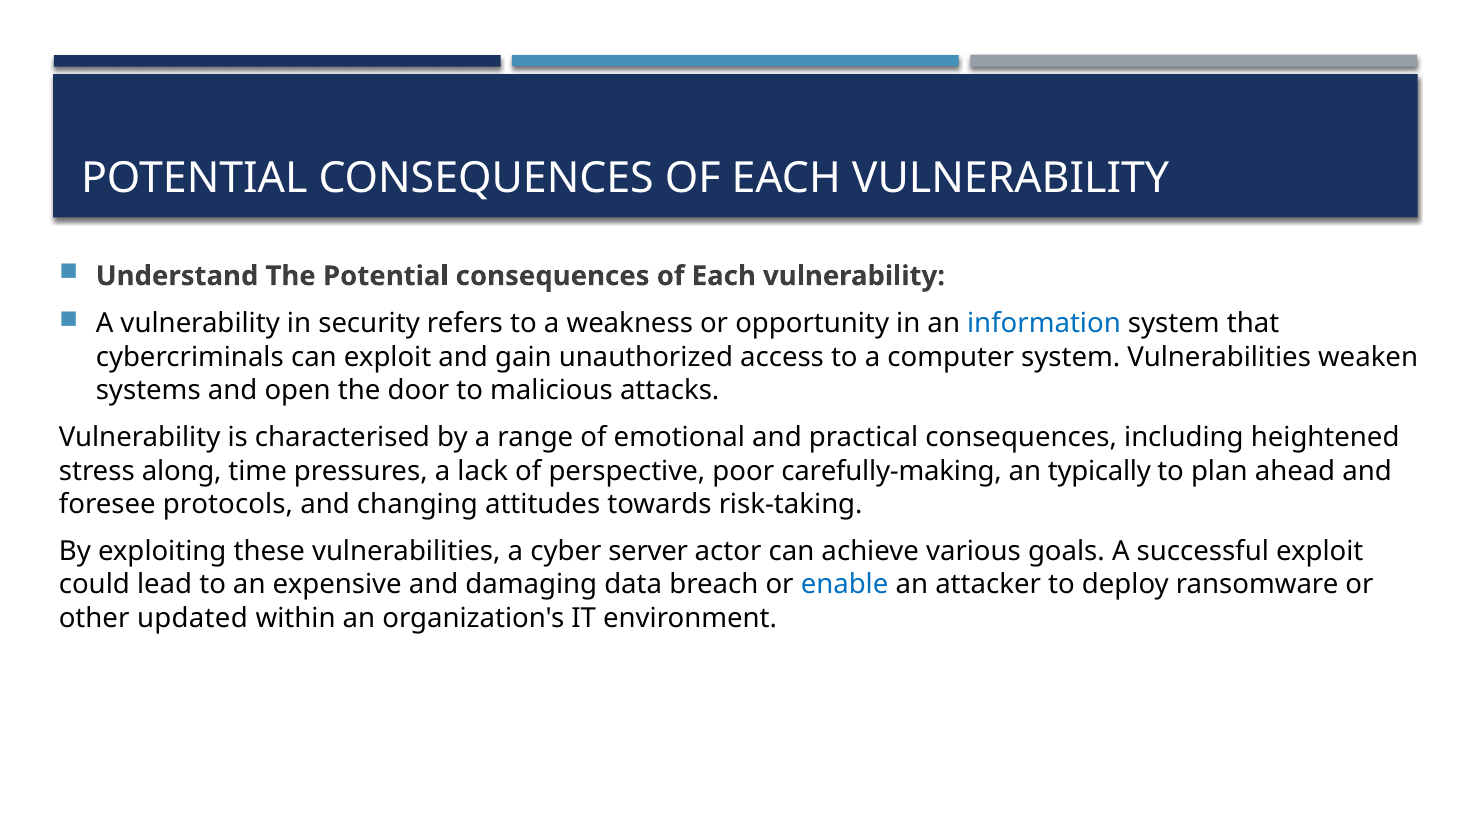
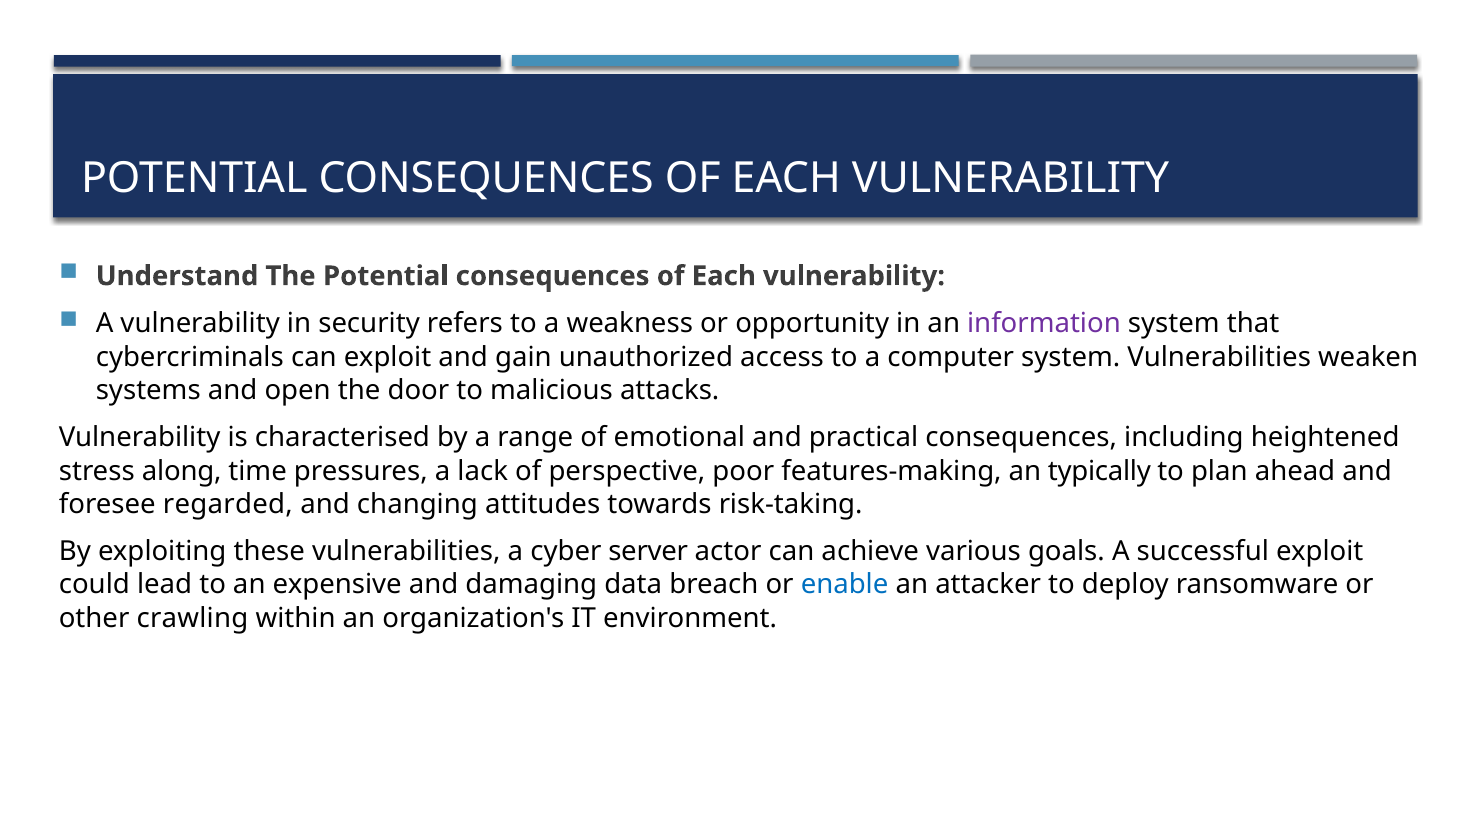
information colour: blue -> purple (1044, 324)
carefully-making: carefully-making -> features-making (891, 471)
protocols: protocols -> regarded (228, 504)
updated: updated -> crawling (192, 618)
